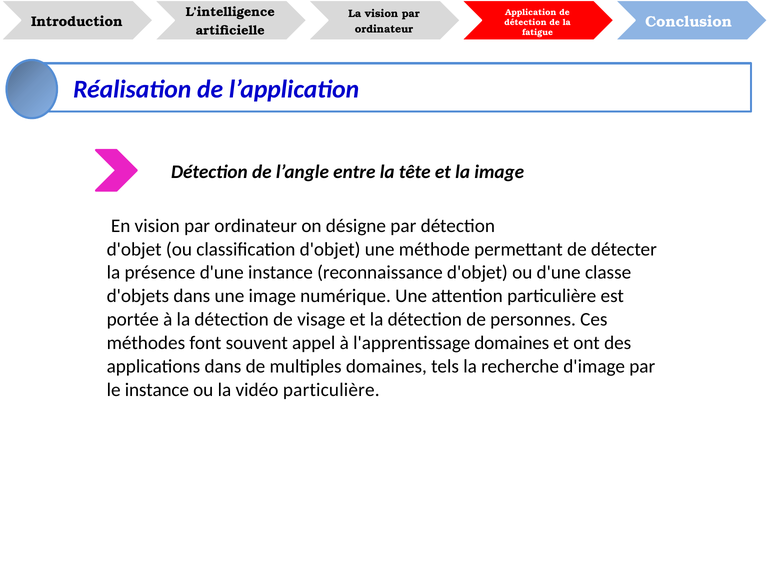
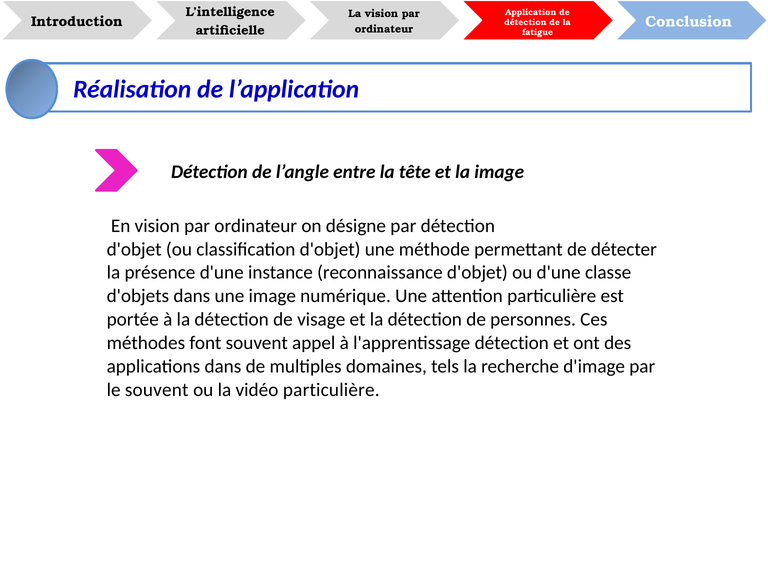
l'apprentissage domaines: domaines -> détection (512, 343)
le instance: instance -> souvent (157, 390)
